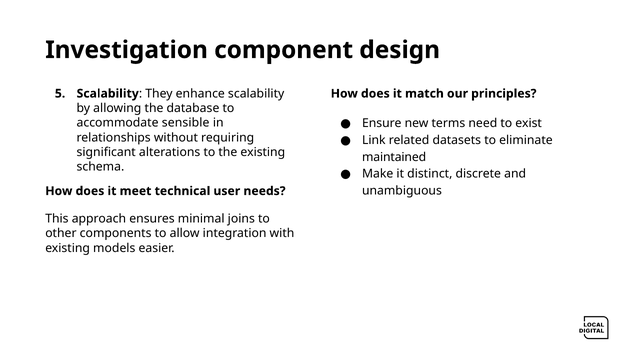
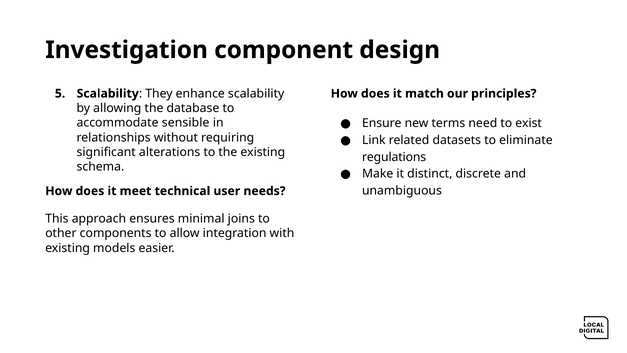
maintained: maintained -> regulations (394, 157)
